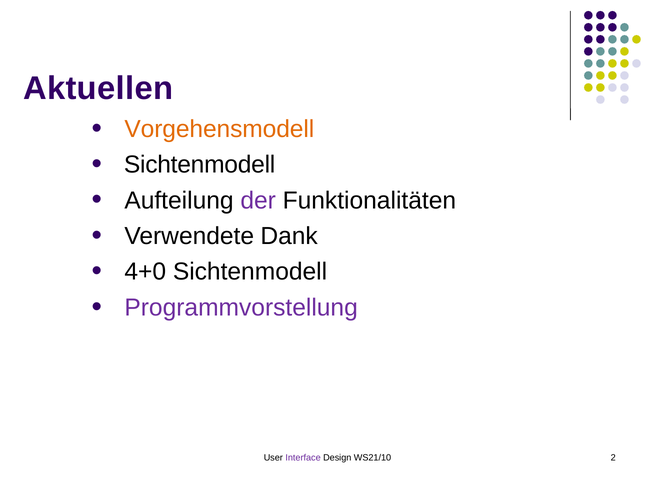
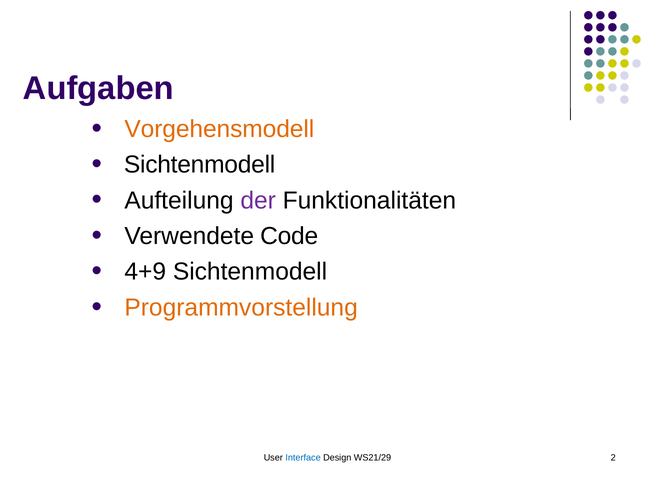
Aktuellen: Aktuellen -> Aufgaben (98, 88)
Dank: Dank -> Code (289, 236)
4+0: 4+0 -> 4+9 (145, 271)
Programmvorstellung colour: purple -> orange (241, 307)
Interface colour: purple -> blue (303, 457)
WS21/10: WS21/10 -> WS21/29 (372, 457)
